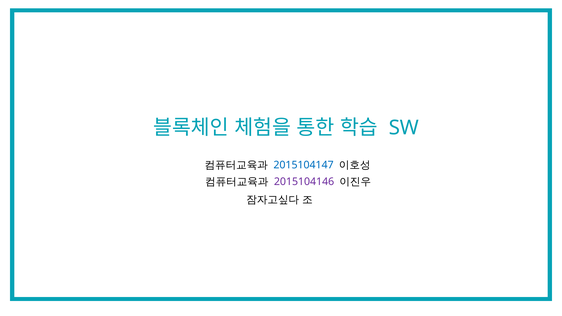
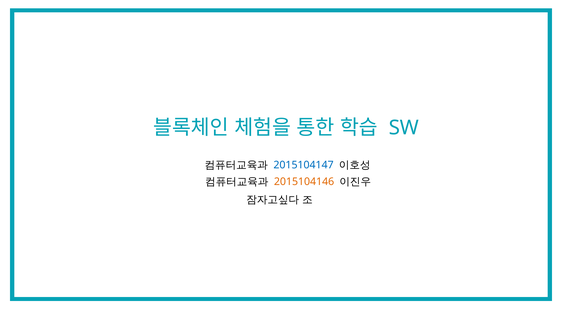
2015104146 colour: purple -> orange (304, 182)
